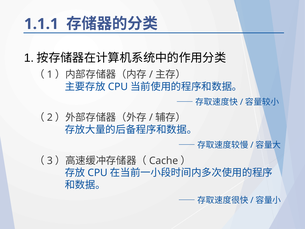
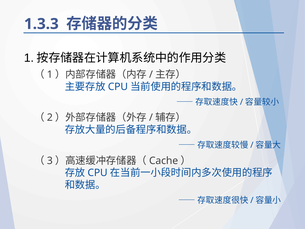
1.1.1: 1.1.1 -> 1.3.3 (41, 24)
